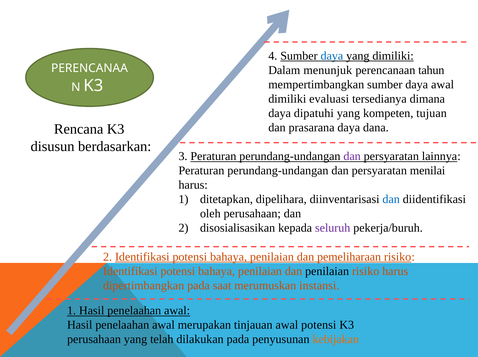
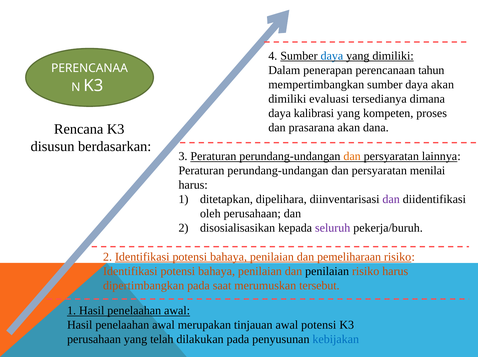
menunjuk: menunjuk -> penerapan (328, 70)
daya awal: awal -> akan (443, 85)
dipatuhi: dipatuhi -> kalibrasi (314, 113)
tujuan: tujuan -> proses (432, 113)
prasarana daya: daya -> akan (349, 128)
dan colour: purple -> orange (352, 156)
dan colour: blue -> purple (391, 200)
instansi: instansi -> tersebut (319, 286)
kebijakan colour: orange -> blue (336, 340)
